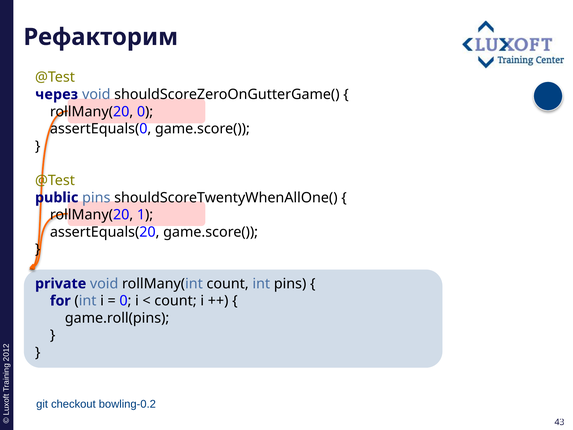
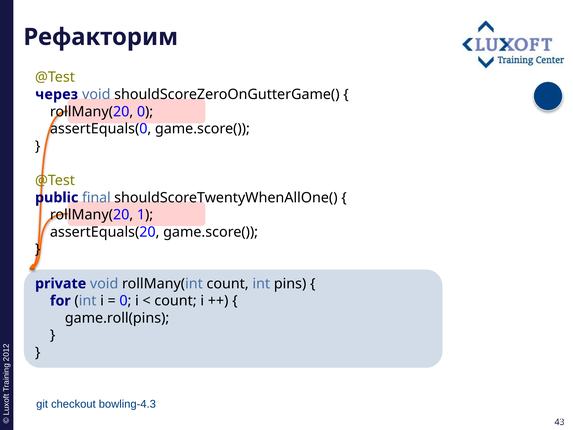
public pins: pins -> final (96, 197)
bowling-0.2: bowling-0.2 -> bowling-4.3 (127, 404)
